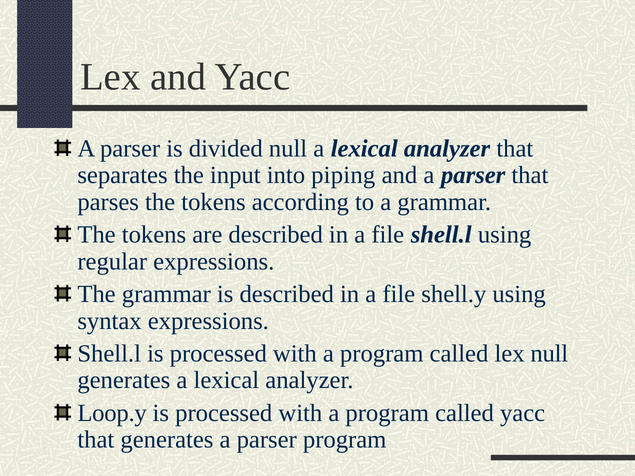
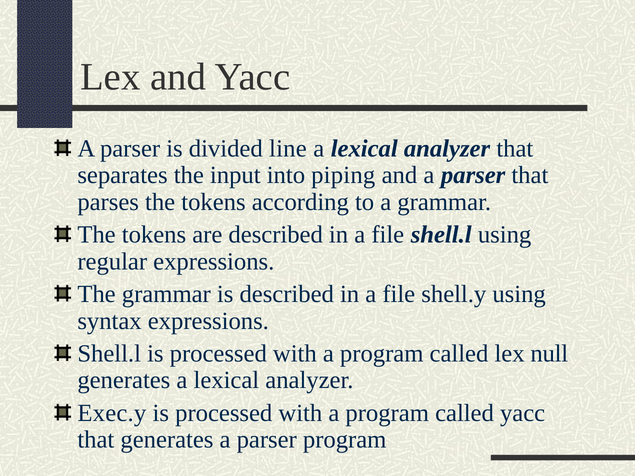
divided null: null -> line (288, 149)
Loop.y: Loop.y -> Exec.y (112, 413)
